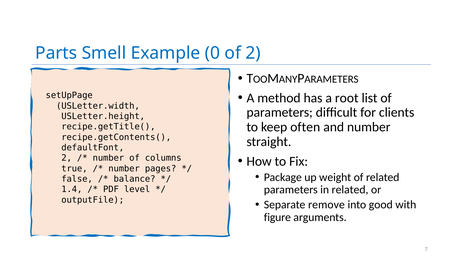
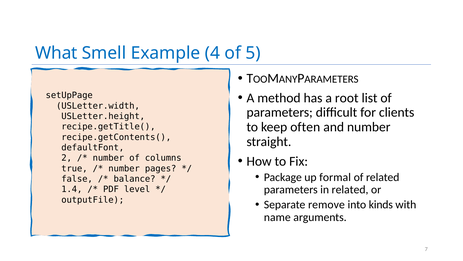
Parts: Parts -> What (56, 53)
0: 0 -> 4 (212, 53)
of 2: 2 -> 5 (253, 53)
weight: weight -> formal (335, 177)
good: good -> kinds (381, 204)
figure: figure -> name (277, 217)
